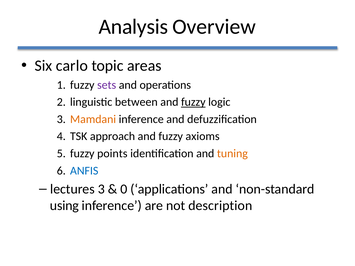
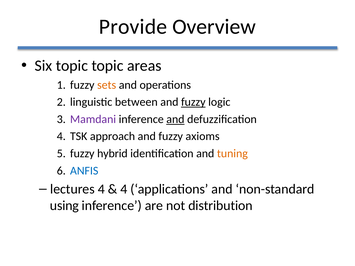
Analysis: Analysis -> Provide (133, 27)
Six carlo: carlo -> topic (72, 66)
sets colour: purple -> orange (107, 85)
Mamdani colour: orange -> purple (93, 119)
and underline: none -> present (175, 119)
points: points -> hybrid (112, 154)
lectures 3: 3 -> 4 (101, 189)
0: 0 -> 4 (124, 189)
description: description -> distribution (220, 206)
